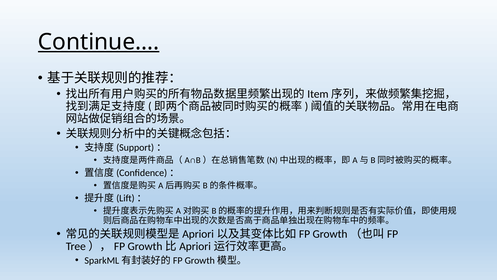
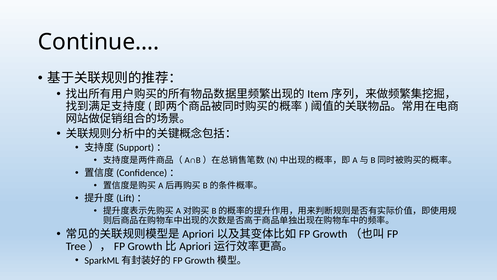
Continue… underline: present -> none (99, 42)
